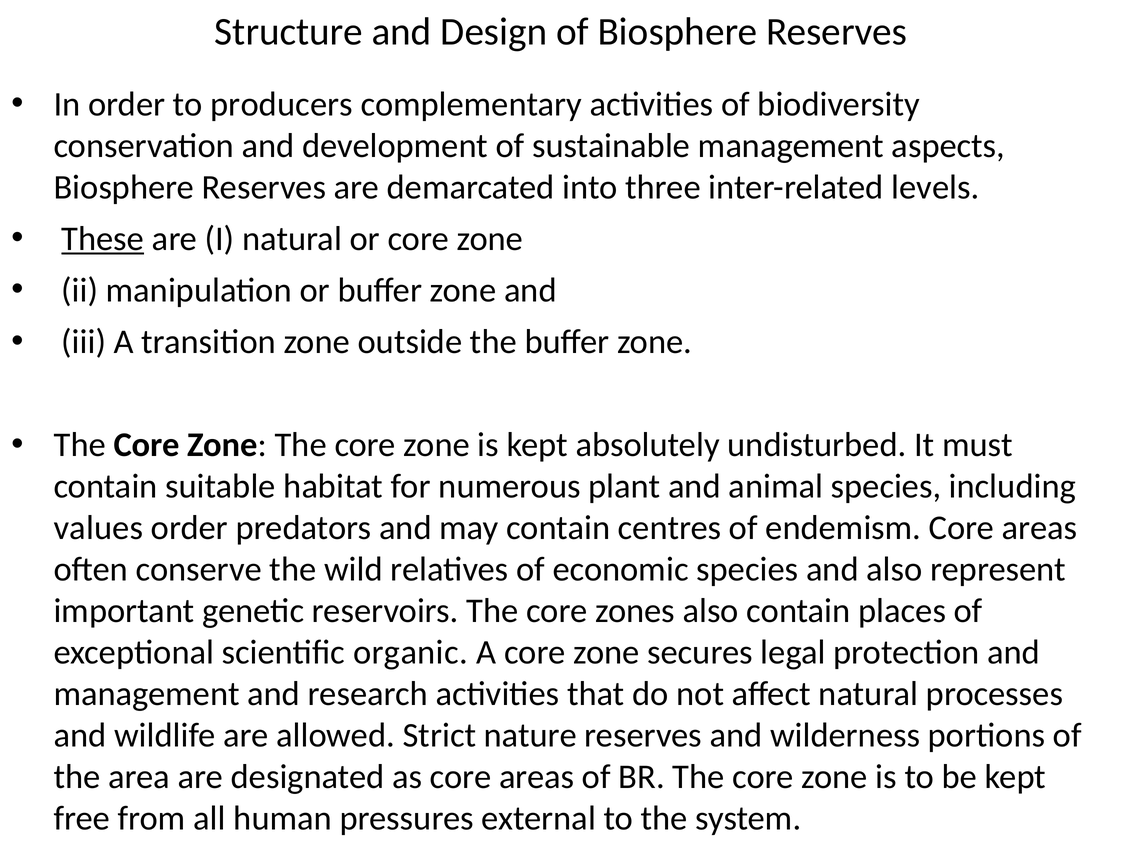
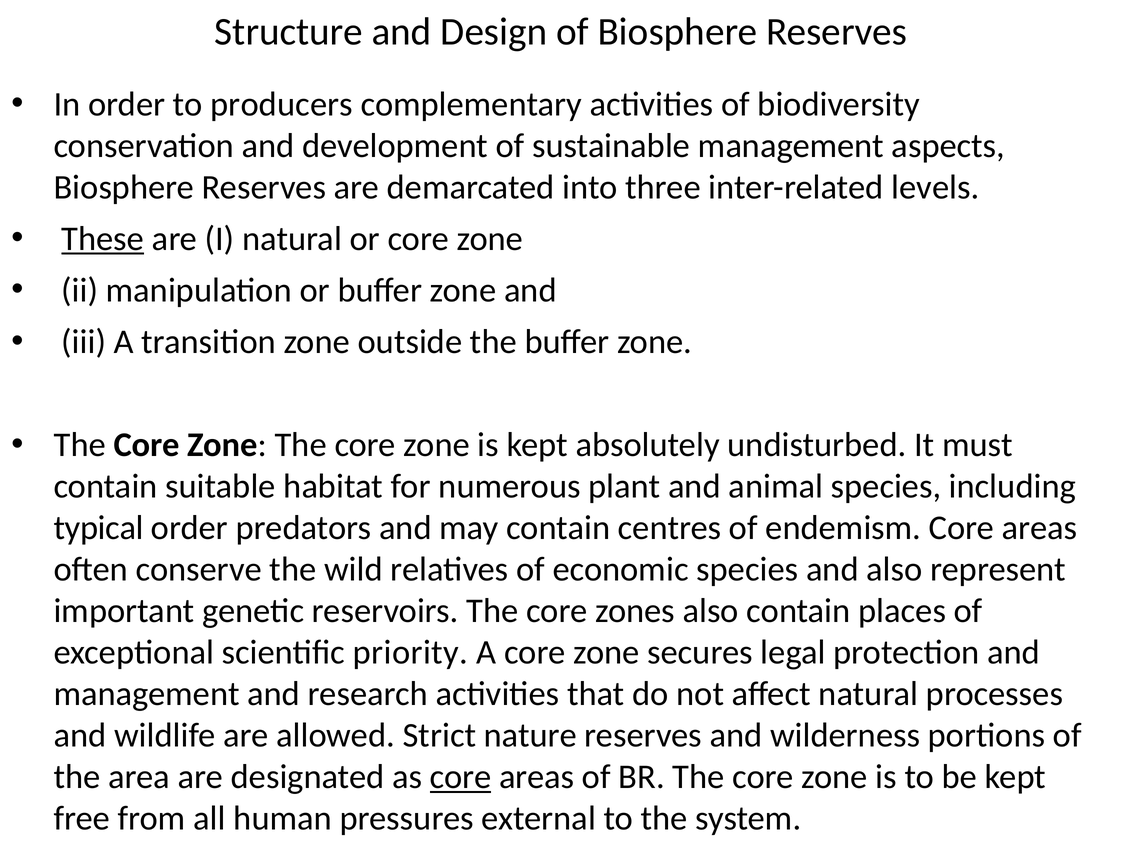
values: values -> typical (99, 528)
organic: organic -> priority (410, 652)
core underline: none -> present (461, 776)
